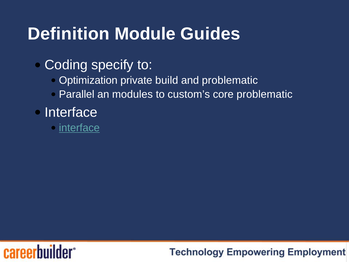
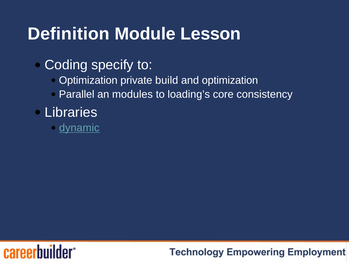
Guides: Guides -> Lesson (211, 34)
and problematic: problematic -> optimization (230, 80)
custom’s: custom’s -> loading’s (189, 94)
core problematic: problematic -> consistency (265, 94)
Interface: Interface -> Libraries (71, 112)
interface: interface -> dynamic (79, 128)
